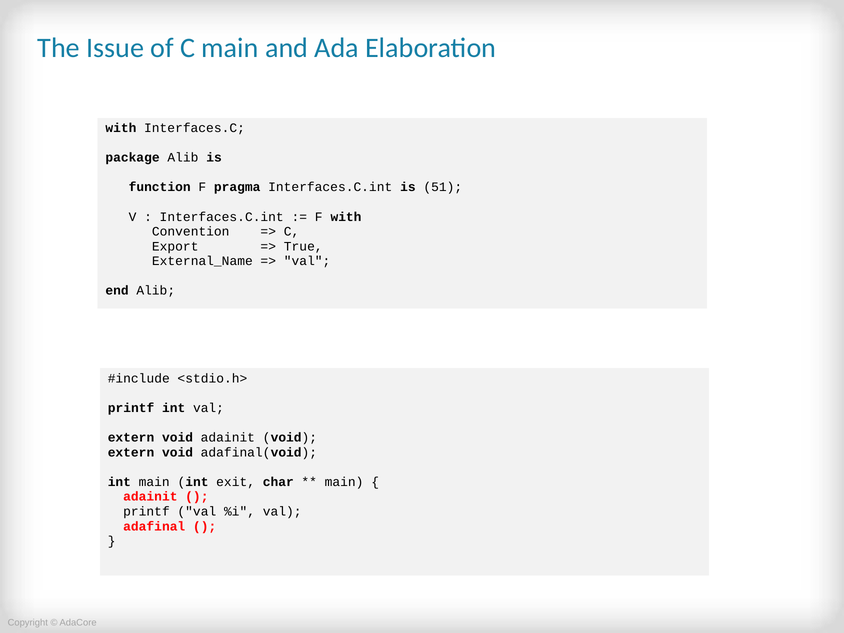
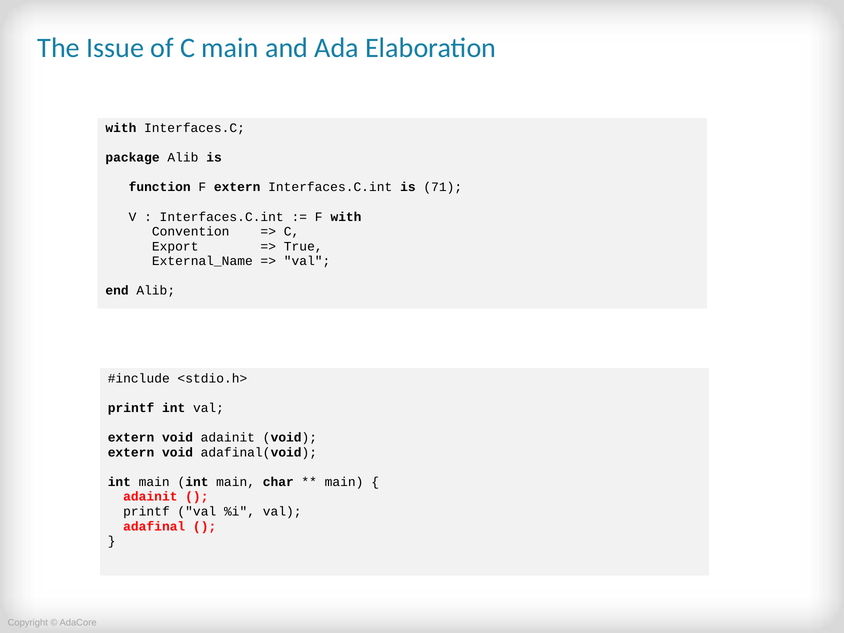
F pragma: pragma -> extern (237, 187)
51: 51 -> 71 (443, 187)
main int exit: exit -> main (236, 482)
